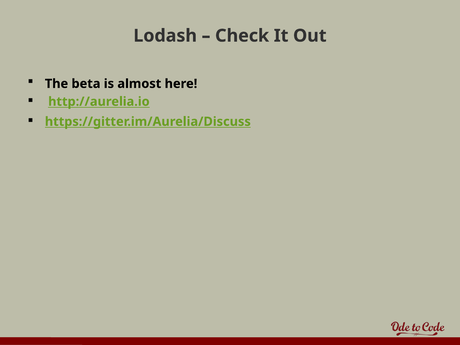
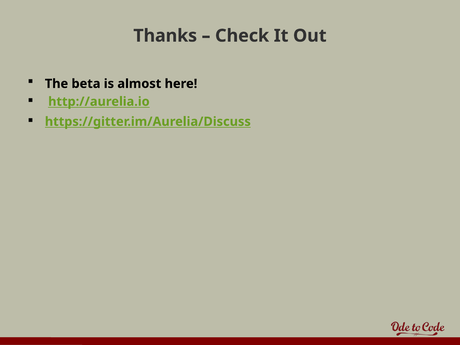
Lodash: Lodash -> Thanks (165, 36)
